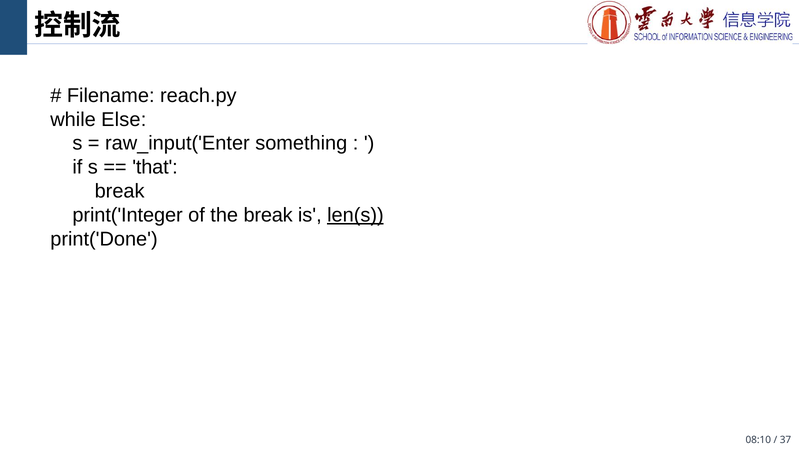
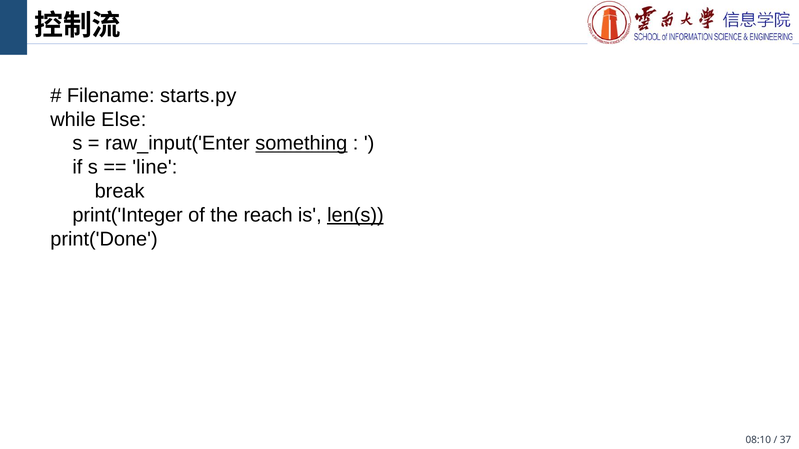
reach.py: reach.py -> starts.py (198, 96)
something underline: none -> present (301, 144)
that: that -> line (155, 167)
the break: break -> reach (268, 215)
